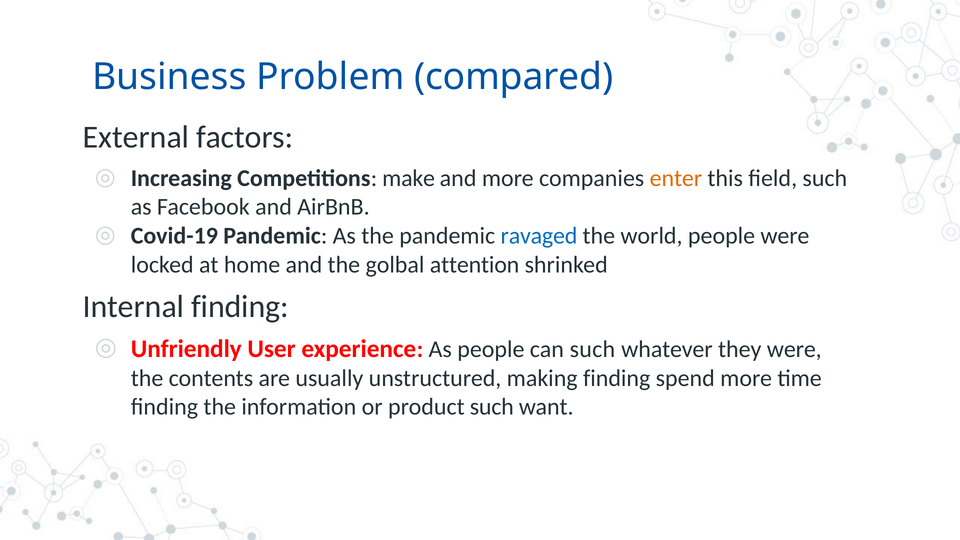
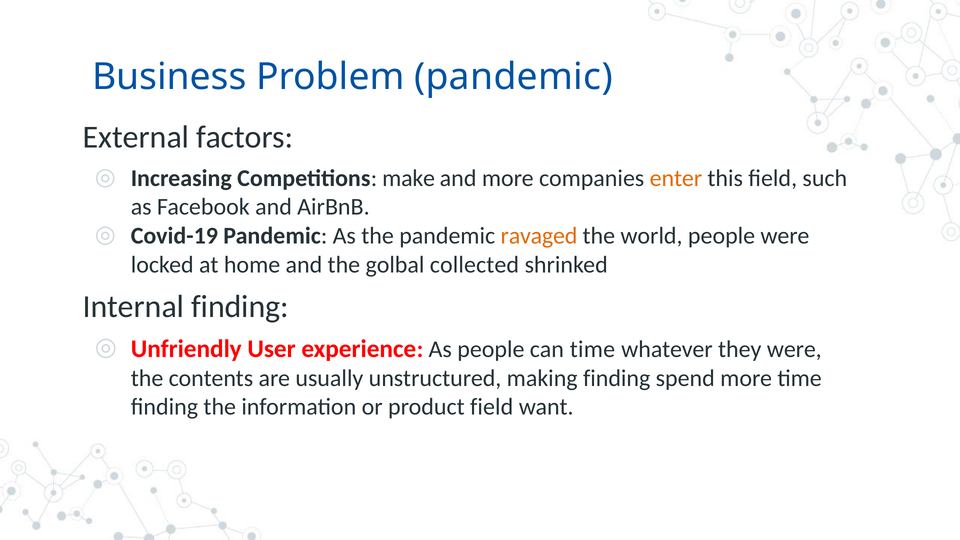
Problem compared: compared -> pandemic (513, 77)
ravaged colour: blue -> orange (539, 236)
attention: attention -> collected (474, 265)
can such: such -> time (592, 349)
product such: such -> field (492, 407)
